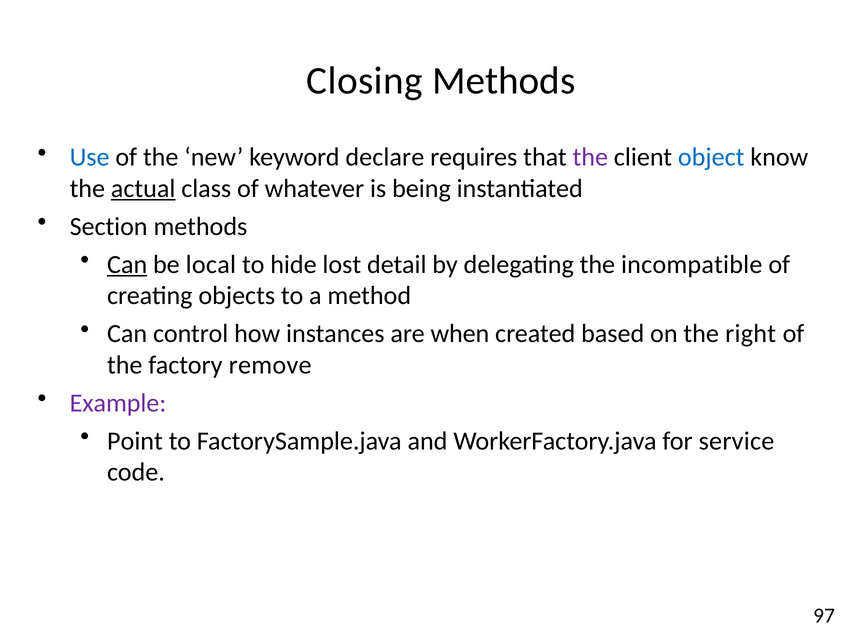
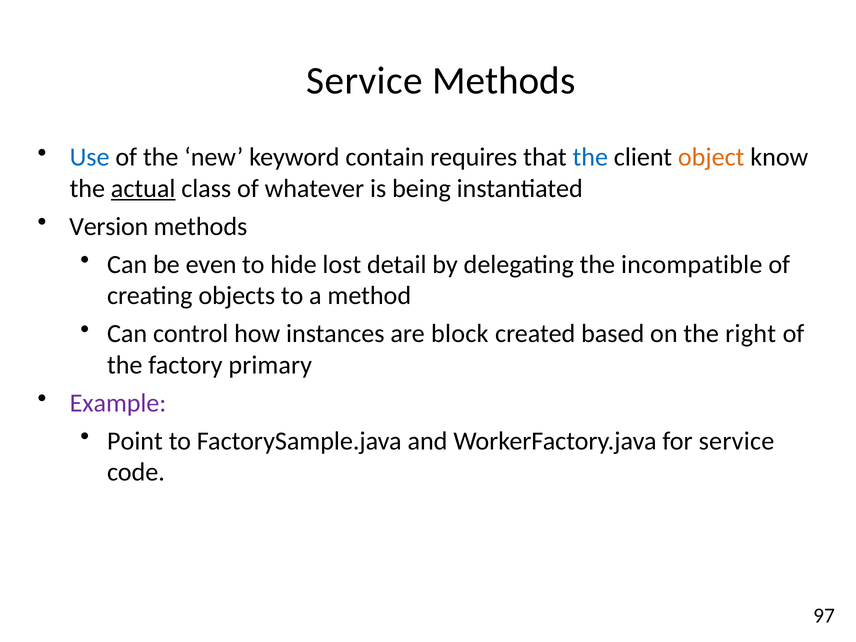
Closing: Closing -> Service (365, 81)
declare: declare -> contain (385, 157)
the colour: purple -> blue (590, 157)
object colour: blue -> orange (711, 157)
Section: Section -> Version (109, 226)
Can underline: present -> none (127, 264)
local: local -> even (211, 264)
when: when -> block (460, 334)
remove: remove -> primary (270, 365)
